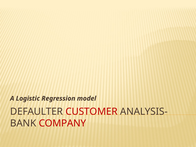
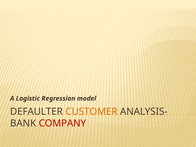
CUSTOMER colour: red -> orange (91, 112)
